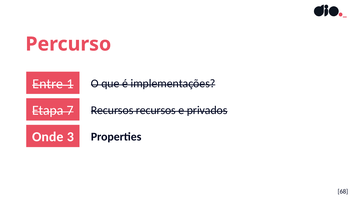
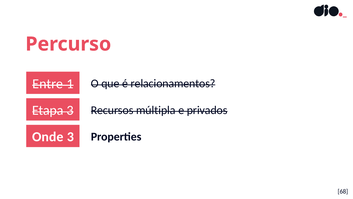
implementações: implementações -> relacionamentos (173, 83)
Etapa 7: 7 -> 3 (70, 110)
Recursos recursos: recursos -> múltipla (156, 110)
